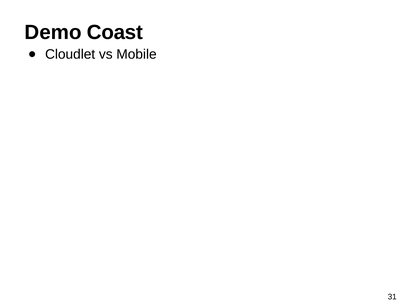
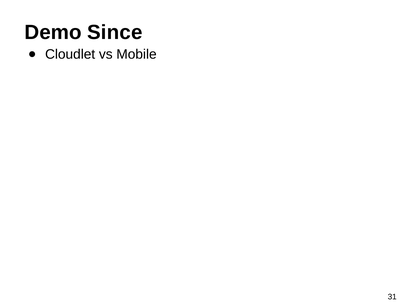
Coast: Coast -> Since (115, 32)
